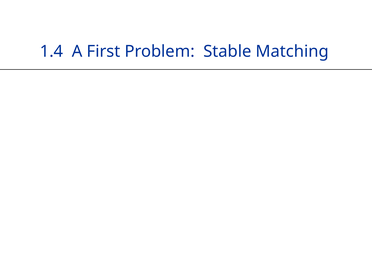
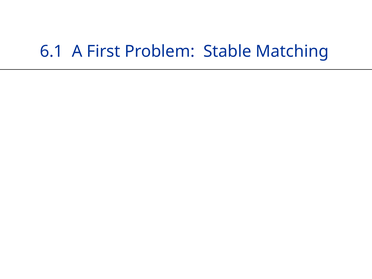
1.4: 1.4 -> 6.1 (52, 51)
